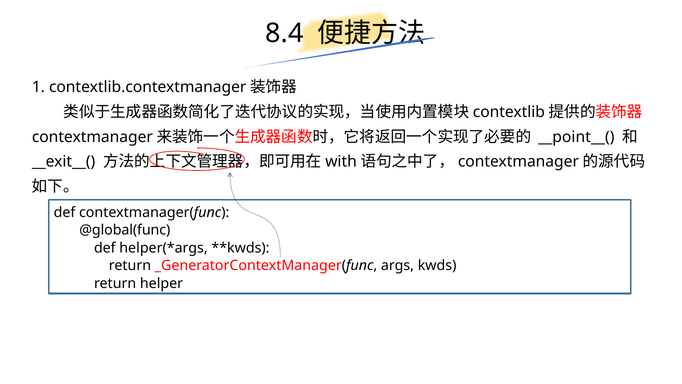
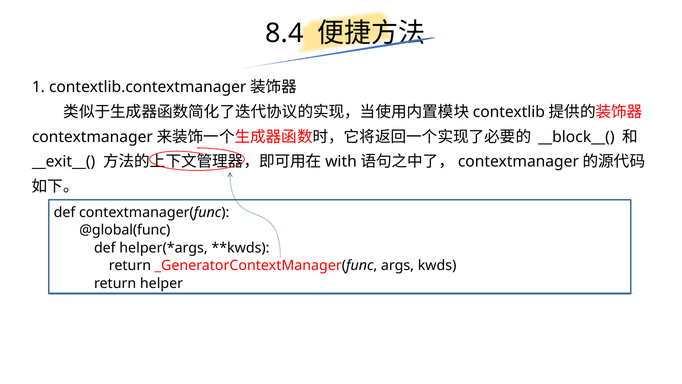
__point__(: __point__( -> __block__( (576, 137)
